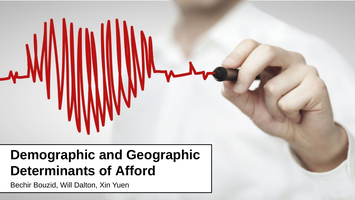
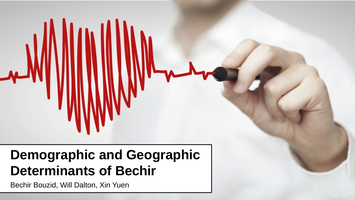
of Afford: Afford -> Bechir (136, 171)
